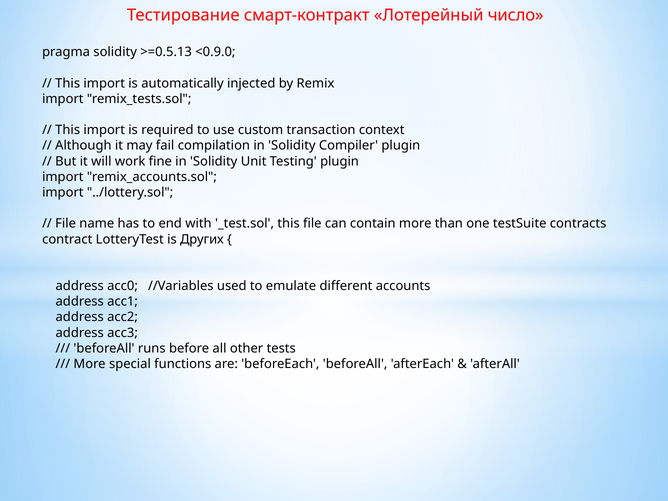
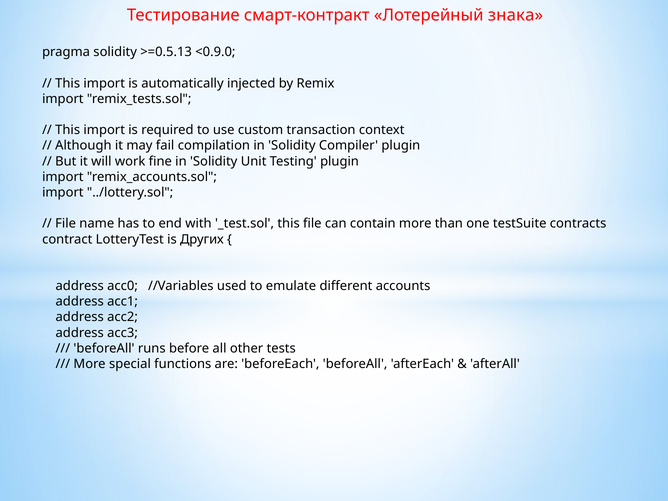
число: число -> знака (516, 15)
